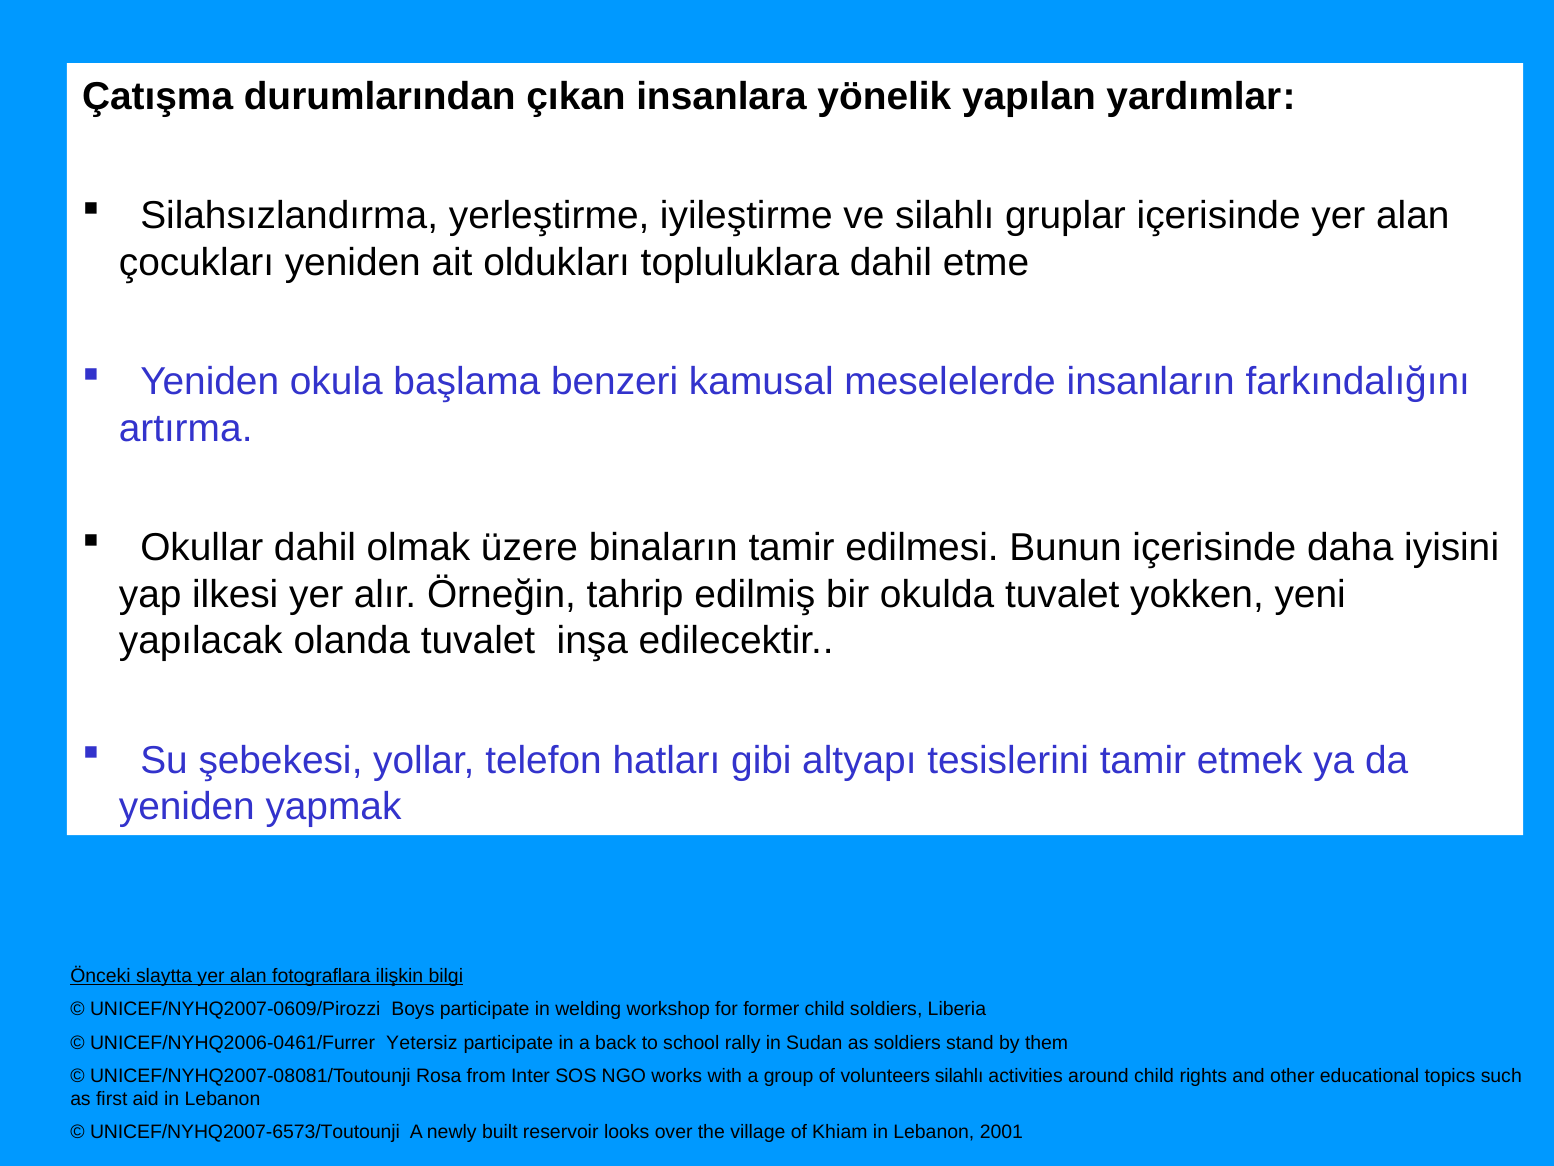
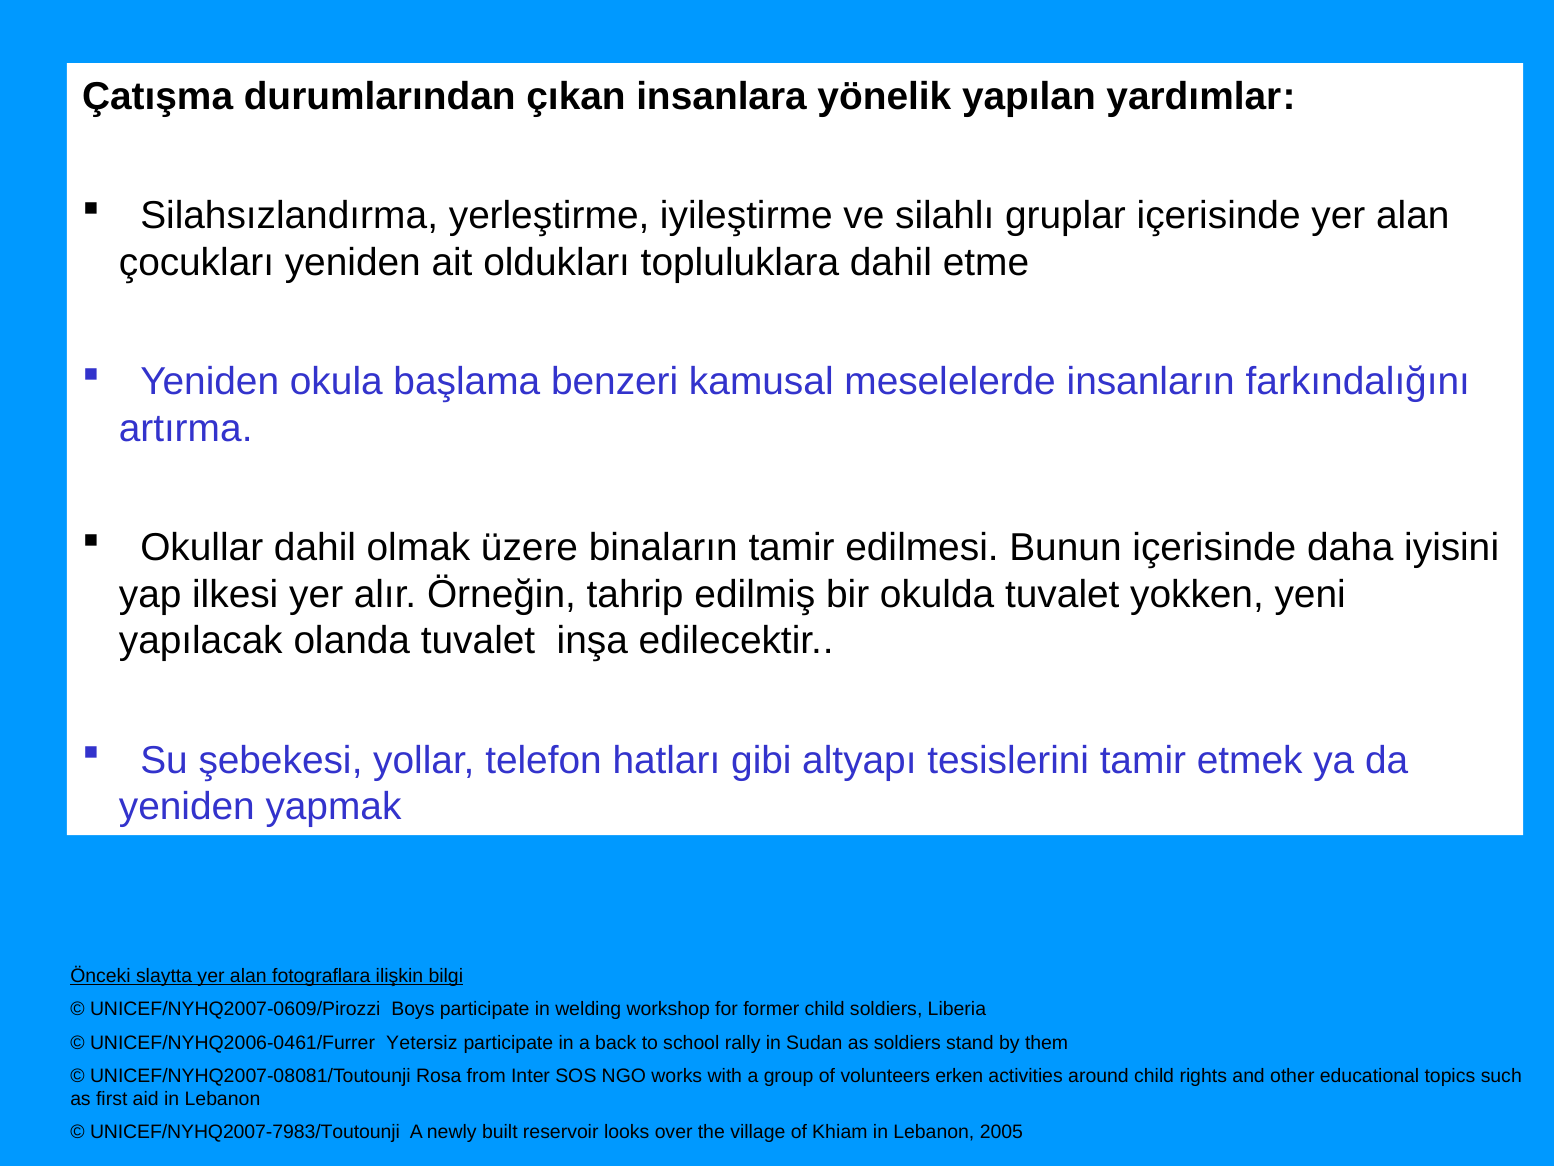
volunteers silahlı: silahlı -> erken (959, 1075)
UNICEF/NYHQ2007-6573/Toutounji: UNICEF/NYHQ2007-6573/Toutounji -> UNICEF/NYHQ2007-7983/Toutounji (245, 1132)
2001: 2001 -> 2005 (1001, 1132)
